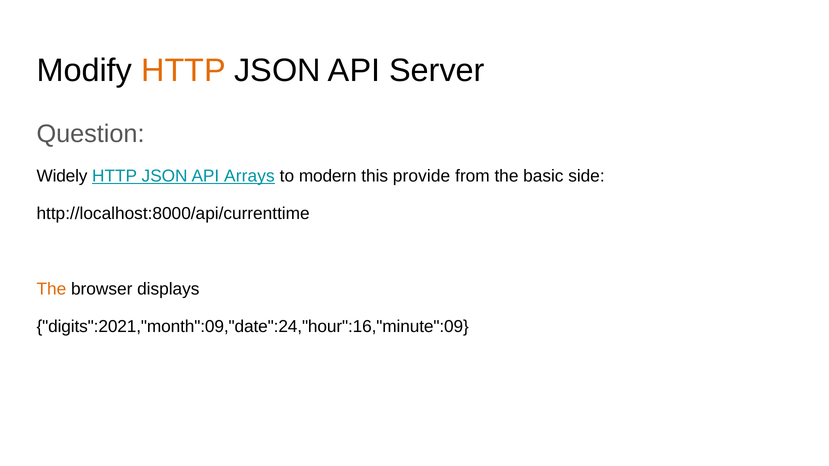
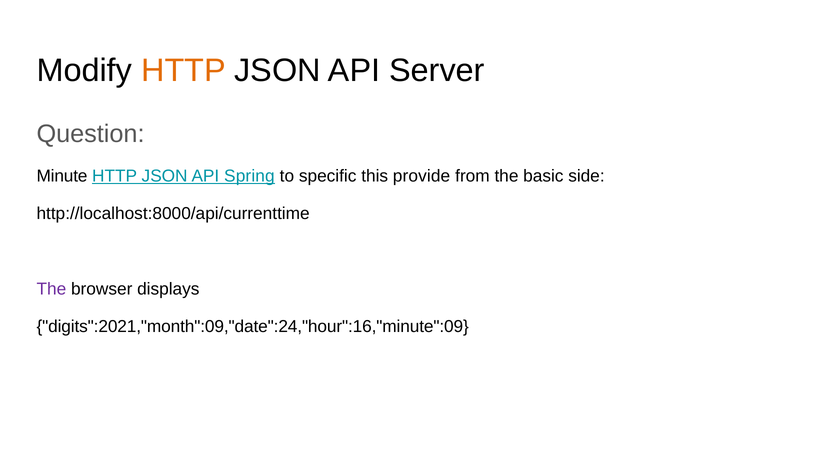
Widely: Widely -> Minute (62, 176)
Arrays: Arrays -> Spring (249, 176)
modern: modern -> specific (328, 176)
The colour: orange -> purple (51, 289)
